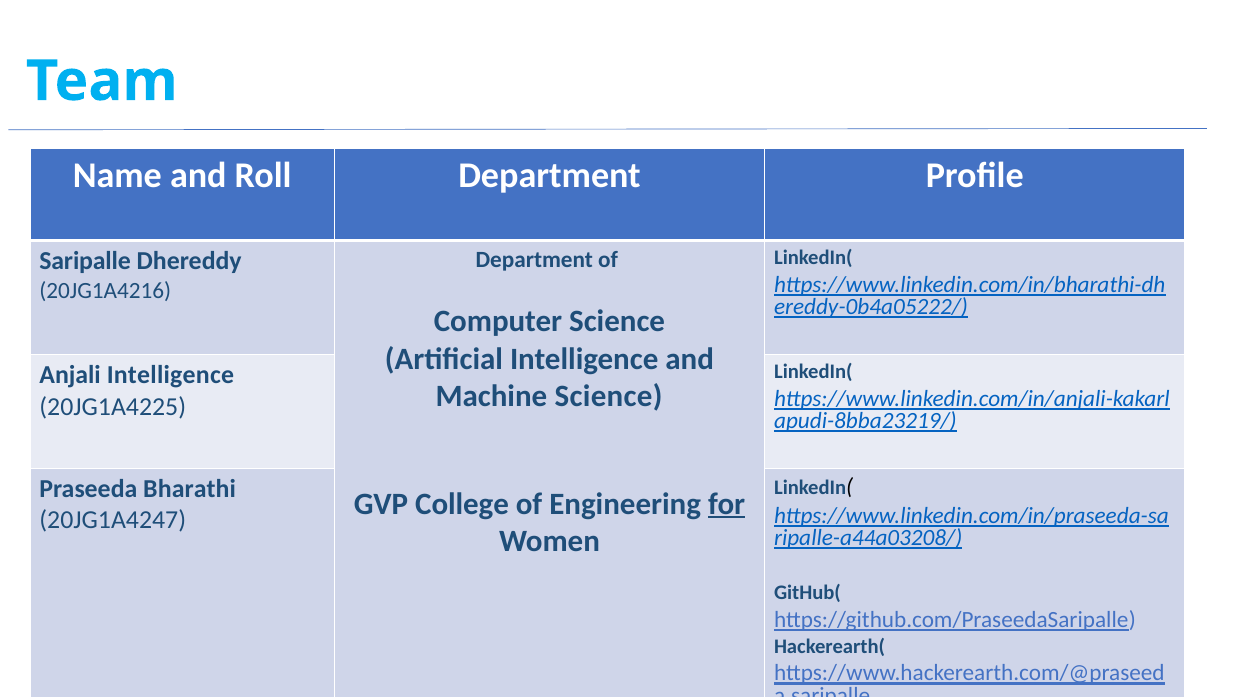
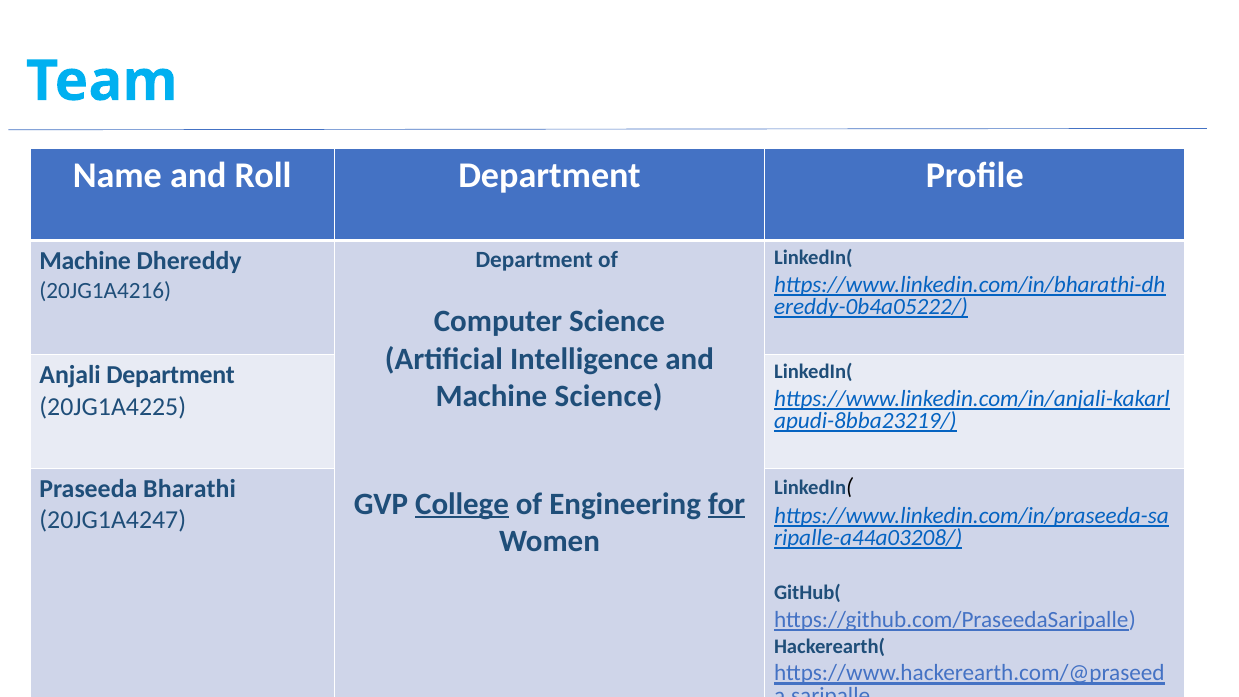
Saripalle: Saripalle -> Machine (85, 261)
Anjali Intelligence: Intelligence -> Department (171, 375)
College underline: none -> present (462, 504)
